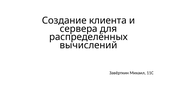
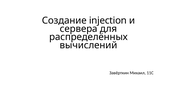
клиента: клиента -> injection (108, 21)
